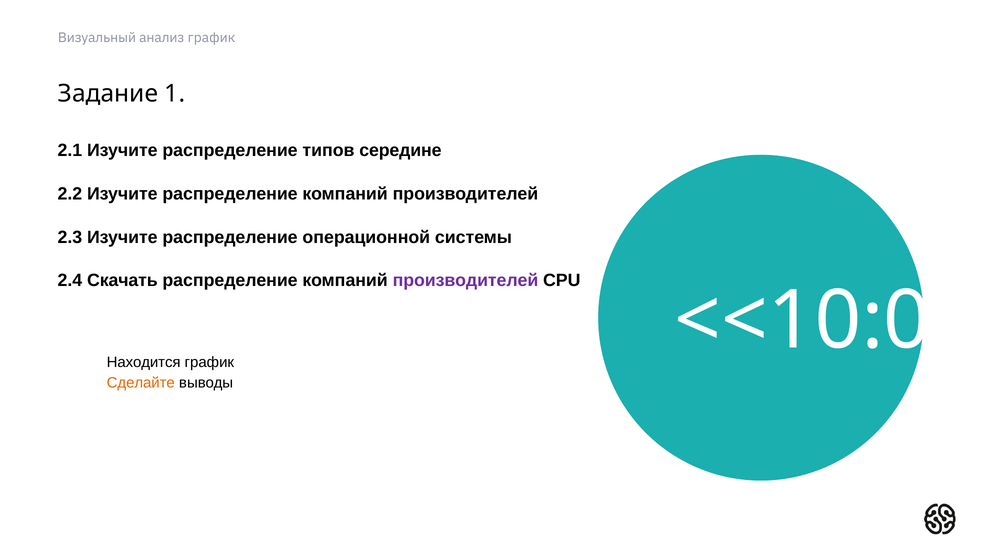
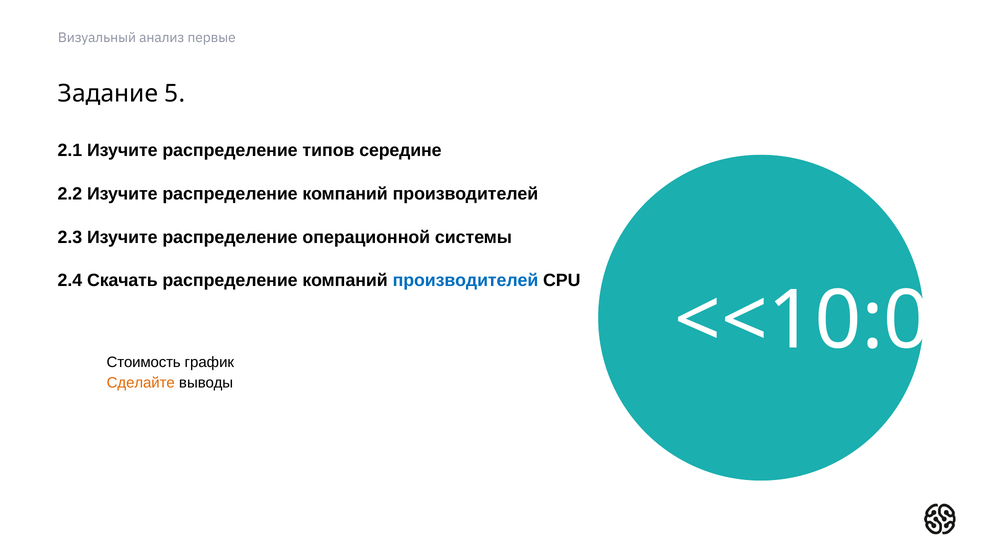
анализ график: график -> первые (212, 38)
1: 1 -> 5 (175, 94)
производителей colour: purple -> blue (465, 280)
Находится: Находится -> Стоимость (144, 362)
